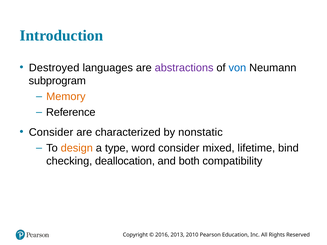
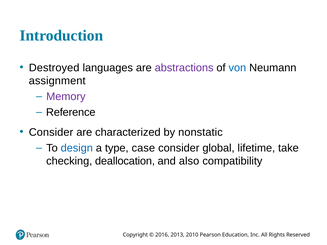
subprogram: subprogram -> assignment (57, 81)
Memory colour: orange -> purple (66, 97)
design colour: orange -> blue (77, 148)
word: word -> case (143, 148)
mixed: mixed -> global (219, 148)
bind: bind -> take (288, 148)
both: both -> also (189, 161)
